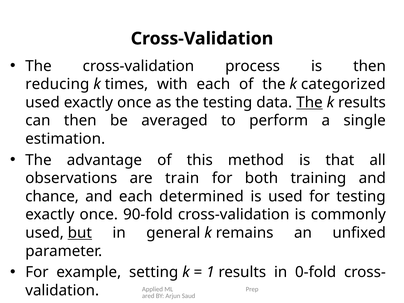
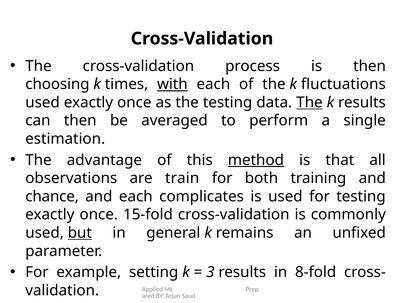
reducing: reducing -> choosing (57, 84)
with underline: none -> present (172, 84)
categorized: categorized -> fluctuations (343, 84)
method underline: none -> present (256, 160)
determined: determined -> complicates (202, 196)
90-fold: 90-fold -> 15-fold (148, 215)
1: 1 -> 3 (210, 272)
0-fold: 0-fold -> 8-fold (316, 272)
